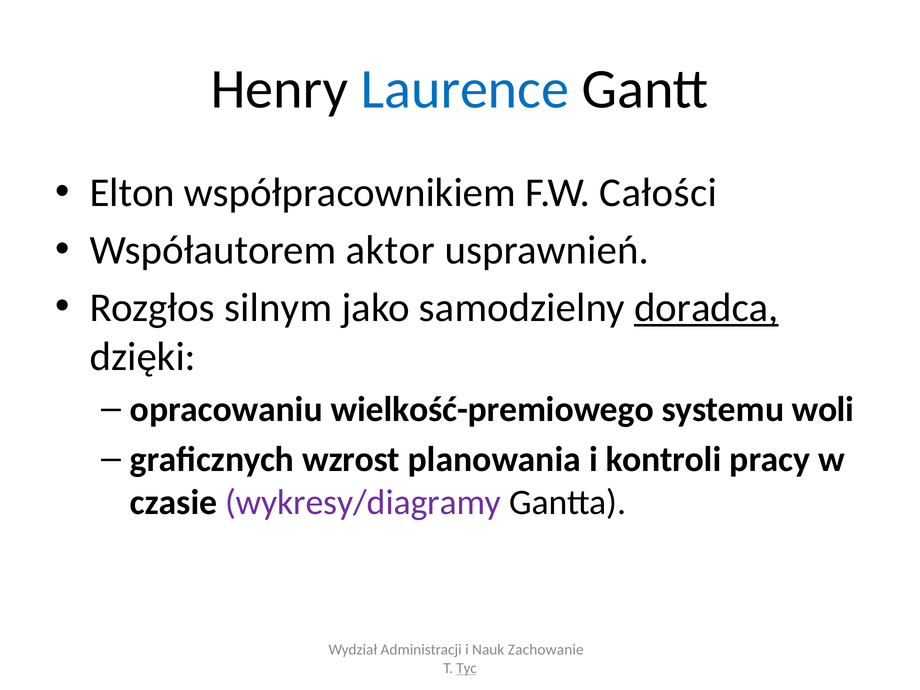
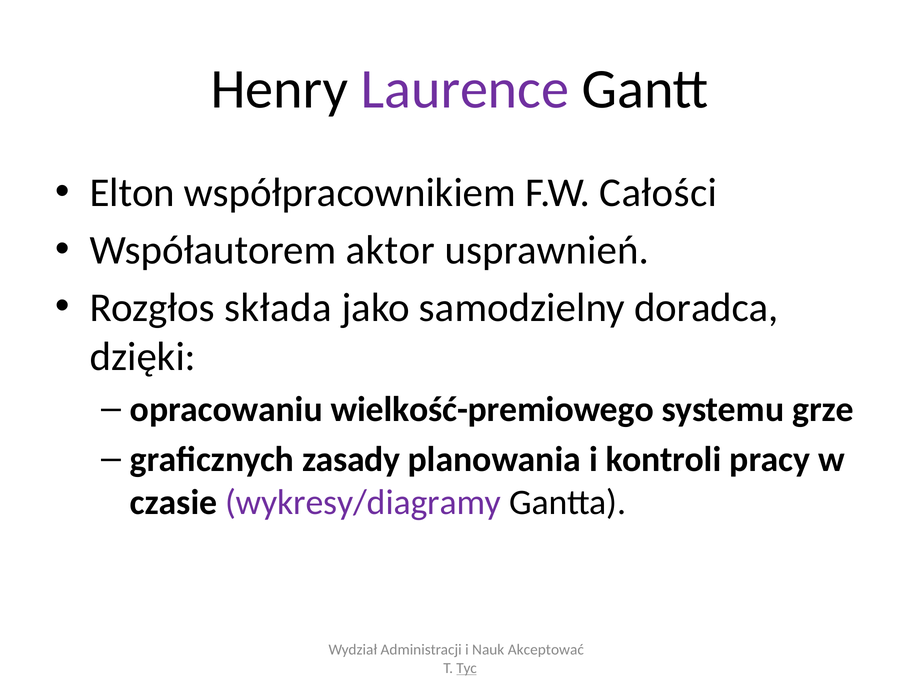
Laurence colour: blue -> purple (465, 89)
silnym: silnym -> składa (278, 308)
doradca underline: present -> none (706, 308)
woli: woli -> grze (823, 409)
wzrost: wzrost -> zasady (351, 460)
Zachowanie: Zachowanie -> Akceptować (546, 650)
